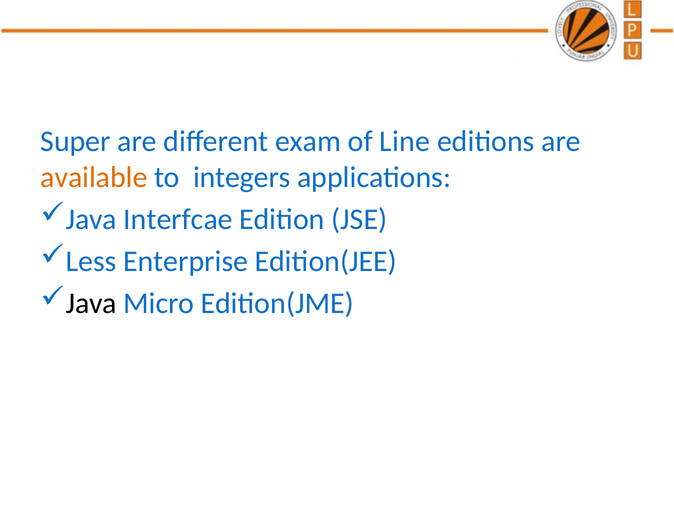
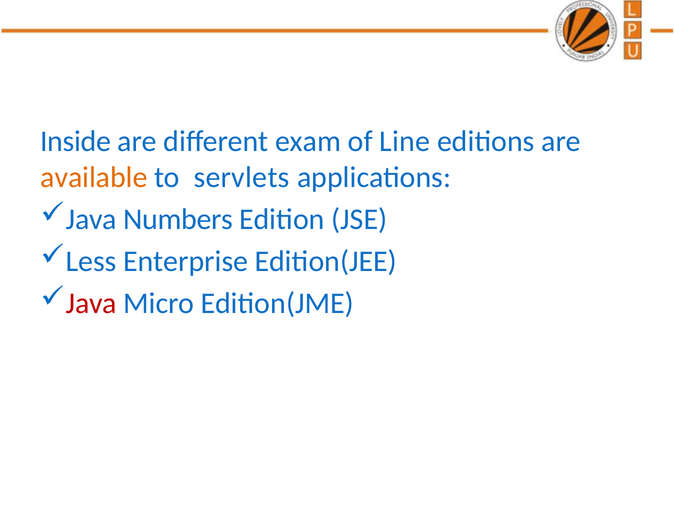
Super: Super -> Inside (76, 141)
integers: integers -> servlets (242, 177)
Interfcae: Interfcae -> Numbers (178, 219)
Java colour: black -> red (91, 303)
